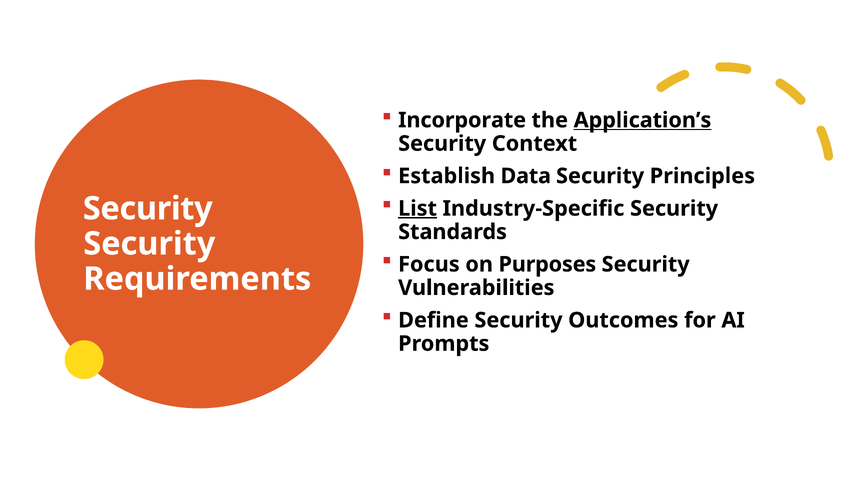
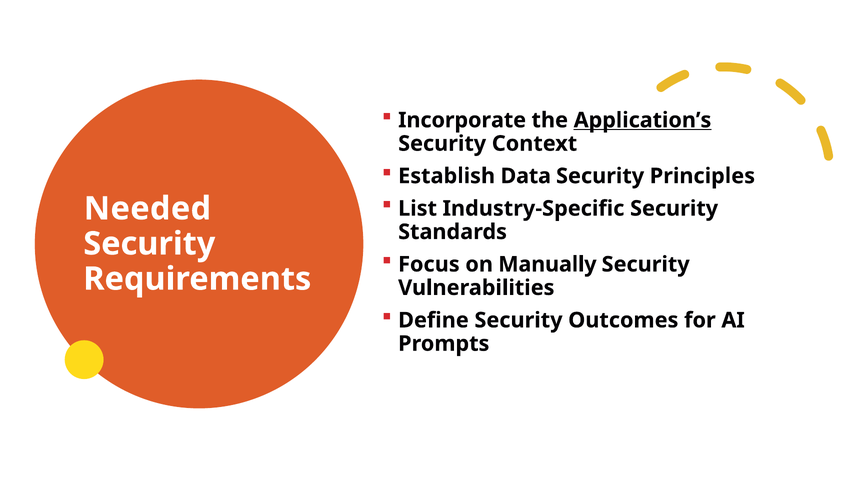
List underline: present -> none (418, 208)
Security: Security -> Needed (147, 209)
Purposes: Purposes -> Manually (547, 264)
